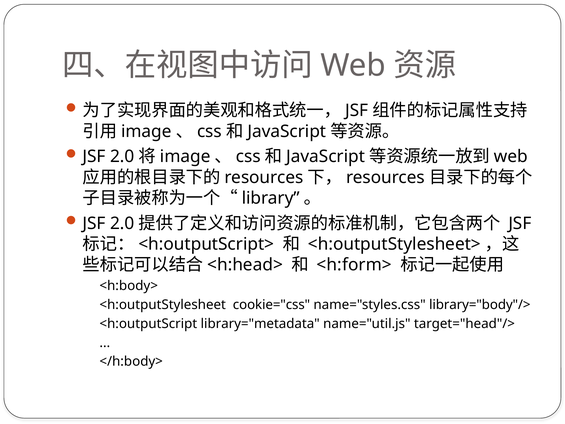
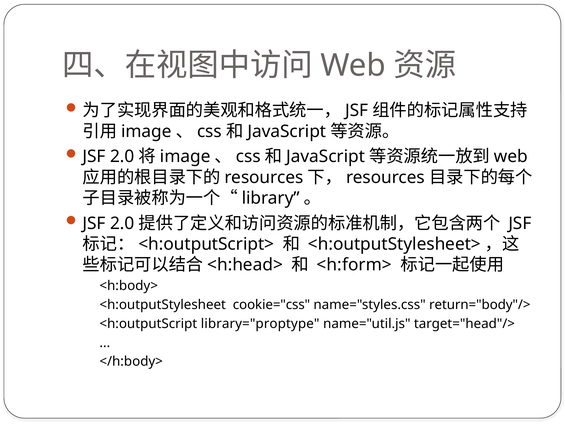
library="body"/>: library="body"/> -> return="body"/> (480, 305)
library="metadata: library="metadata -> library="proptype (260, 323)
